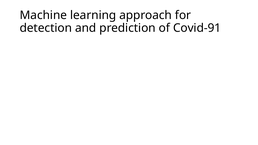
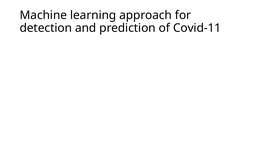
Covid-91: Covid-91 -> Covid-11 (197, 28)
